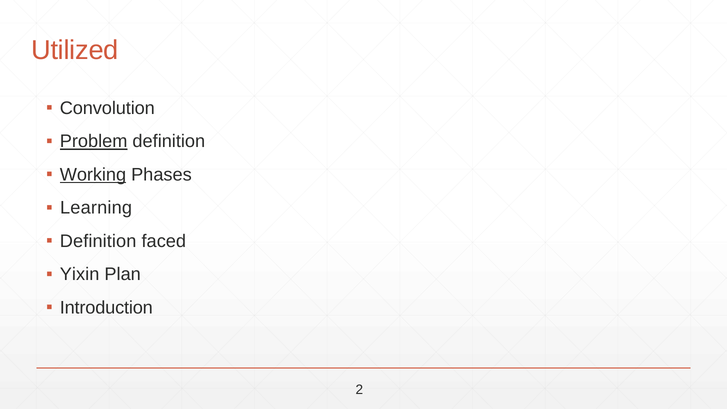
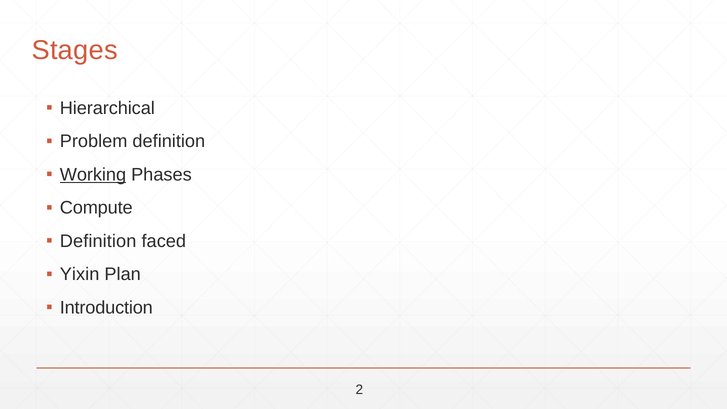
Utilized: Utilized -> Stages (75, 50)
Convolution: Convolution -> Hierarchical (107, 108)
Problem underline: present -> none (94, 141)
Learning: Learning -> Compute (96, 208)
